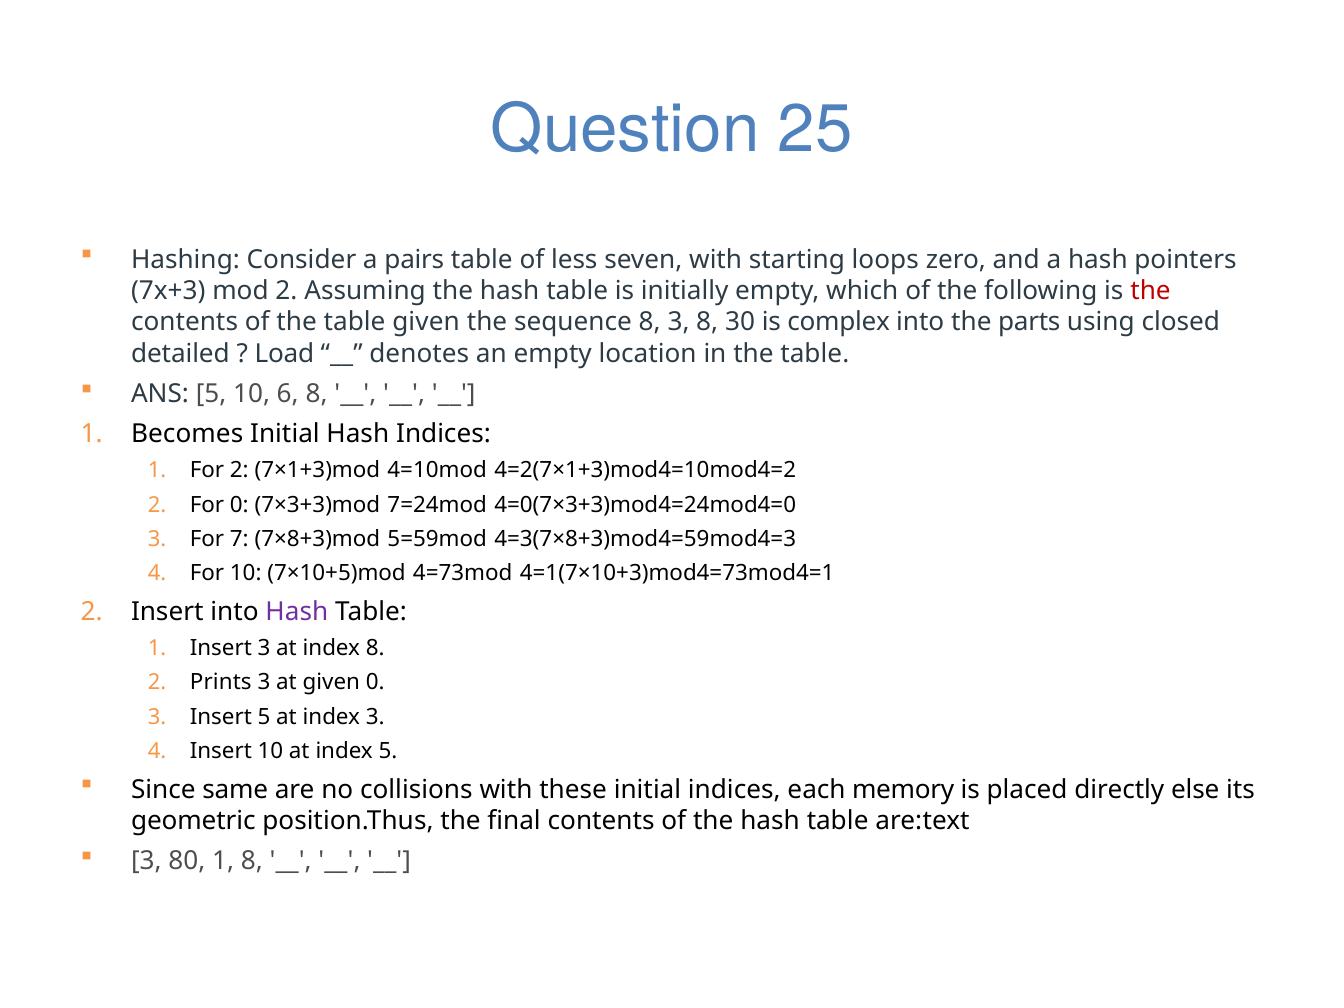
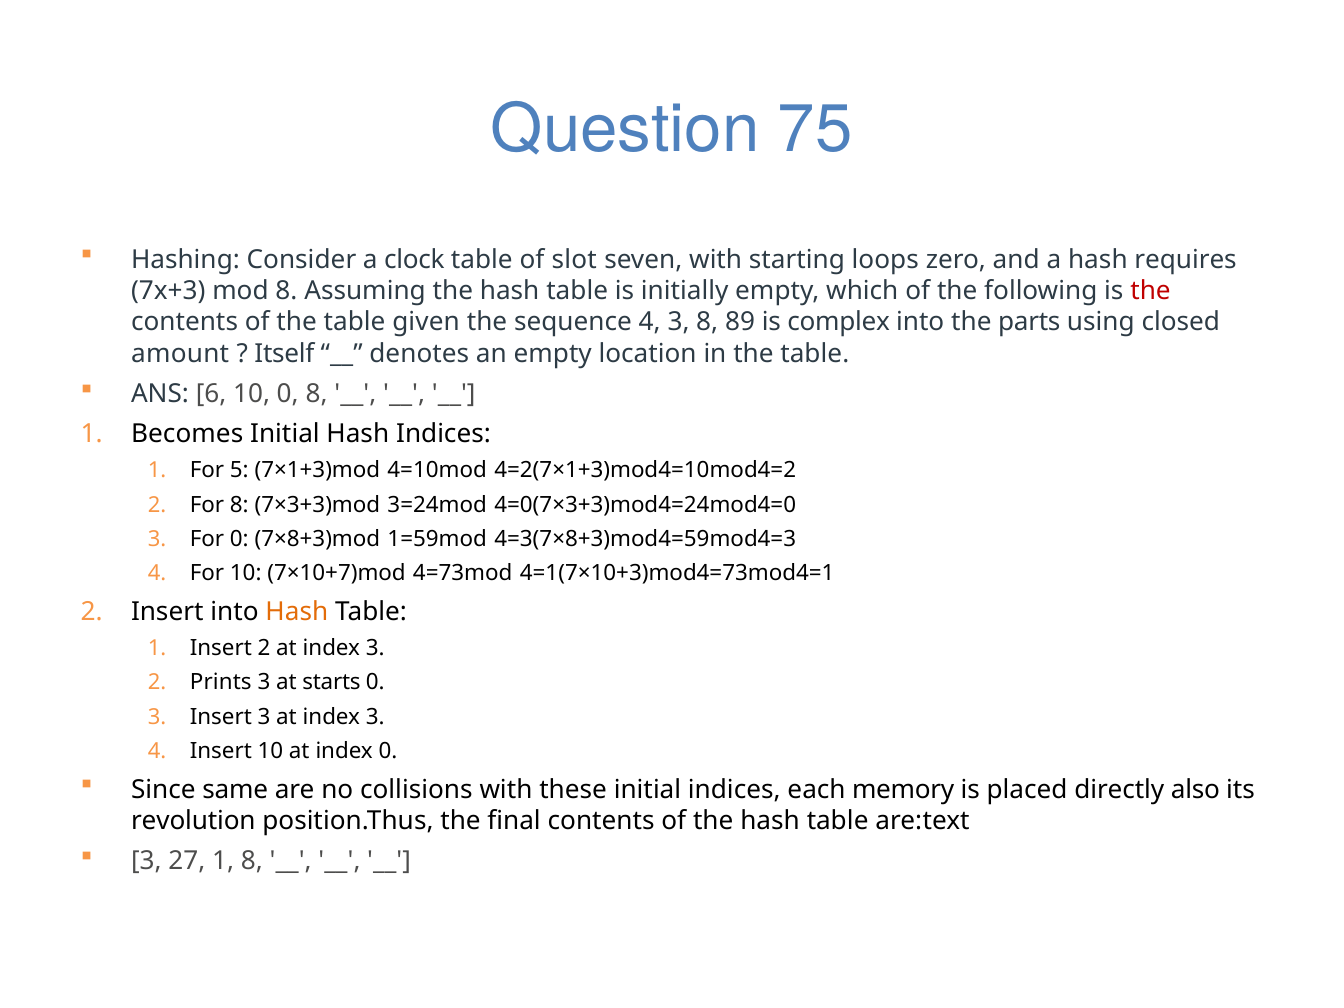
25: 25 -> 75 (815, 129)
pairs: pairs -> clock (414, 259)
less: less -> slot (574, 259)
pointers: pointers -> requires (1186, 259)
mod 2: 2 -> 8 (286, 291)
sequence 8: 8 -> 4 (650, 322)
30: 30 -> 89 (740, 322)
detailed: detailed -> amount (180, 354)
Load: Load -> Itself (284, 354)
ANS 5: 5 -> 6 (211, 394)
10 6: 6 -> 0 (288, 394)
For 2: 2 -> 5 (239, 471)
For 0: 0 -> 8 (239, 505)
7=24mod: 7=24mod -> 3=24mod (437, 505)
For 7: 7 -> 0 (239, 539)
5=59mod: 5=59mod -> 1=59mod (437, 539)
7×10+5)mod: 7×10+5)mod -> 7×10+7)mod (337, 574)
Hash colour: purple -> orange (297, 612)
Insert 3: 3 -> 2 (264, 648)
8: 8 -> 3 (375, 648)
at given: given -> starts (331, 683)
Insert 5: 5 -> 3 (264, 717)
index 5: 5 -> 0 (388, 751)
else: else -> also (1195, 790)
geometric: geometric -> revolution (193, 821)
80: 80 -> 27 (187, 861)
